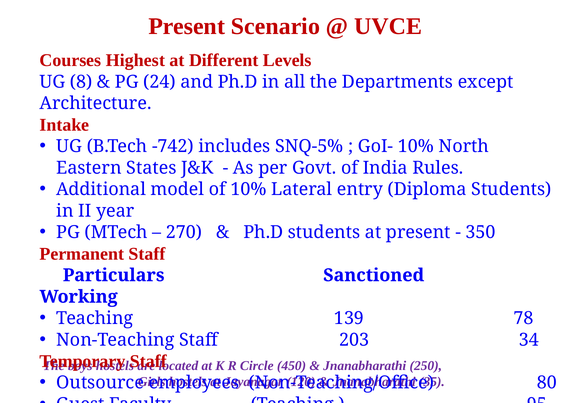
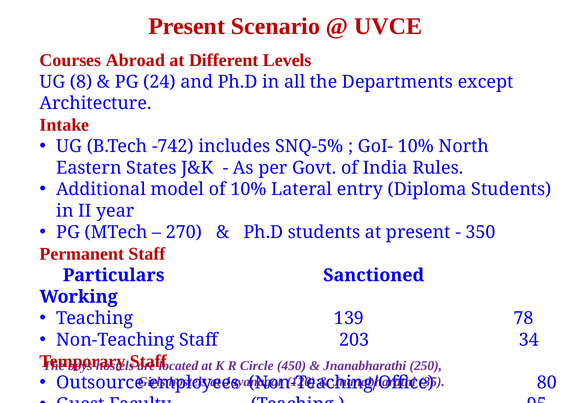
Highest: Highest -> Abroad (135, 60)
